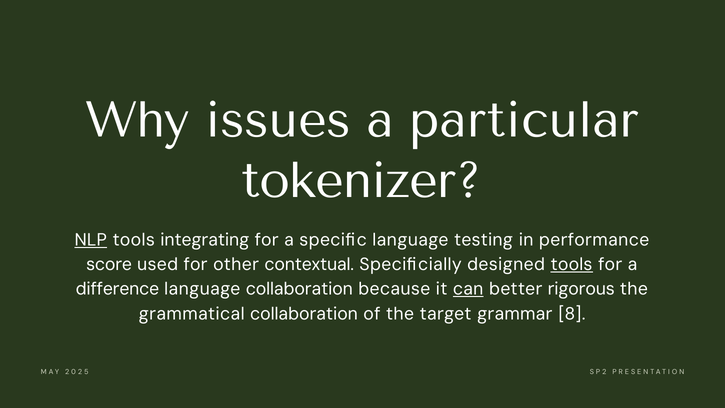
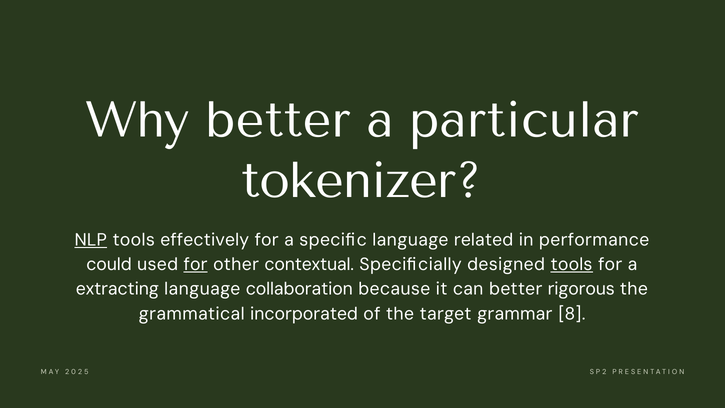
Why issues: issues -> better (278, 120)
integrating: integrating -> effectively (205, 240)
testing: testing -> related (484, 240)
score: score -> could (109, 264)
for underline: none -> present (196, 264)
difference: difference -> extracting (117, 289)
can underline: present -> none (468, 289)
grammatical collaboration: collaboration -> incorporated (304, 314)
